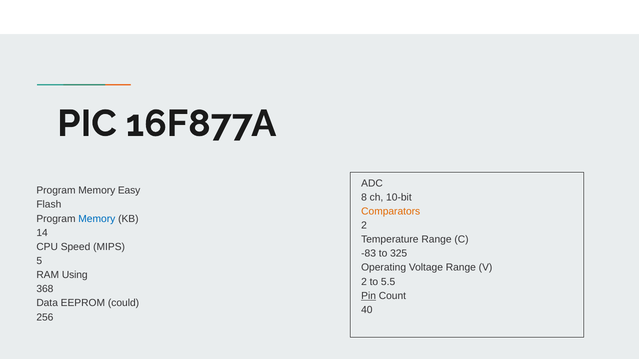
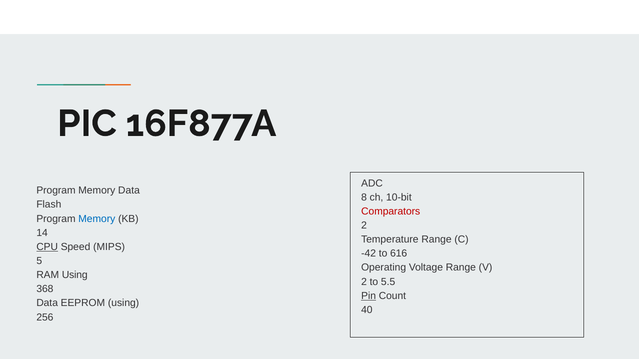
Memory Easy: Easy -> Data (129, 191)
Comparators colour: orange -> red (391, 212)
CPU underline: none -> present (47, 247)
-83: -83 -> -42 (369, 254)
325: 325 -> 616 (399, 254)
EEPROM could: could -> using (124, 304)
